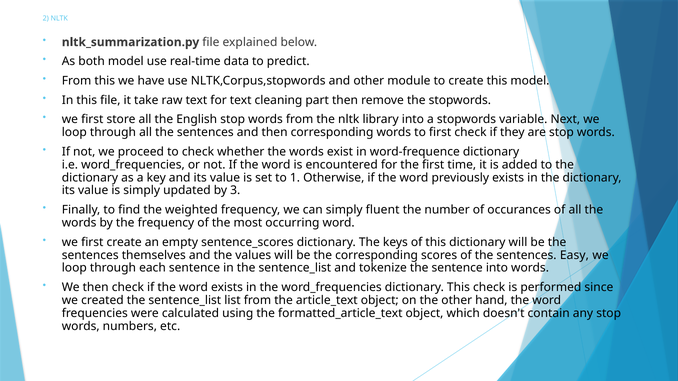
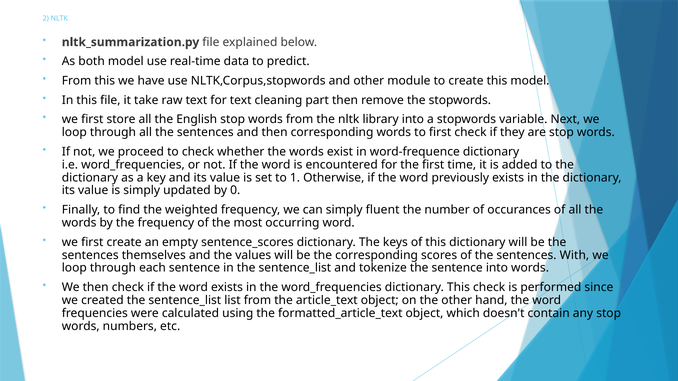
3: 3 -> 0 (235, 191)
Easy: Easy -> With (574, 255)
